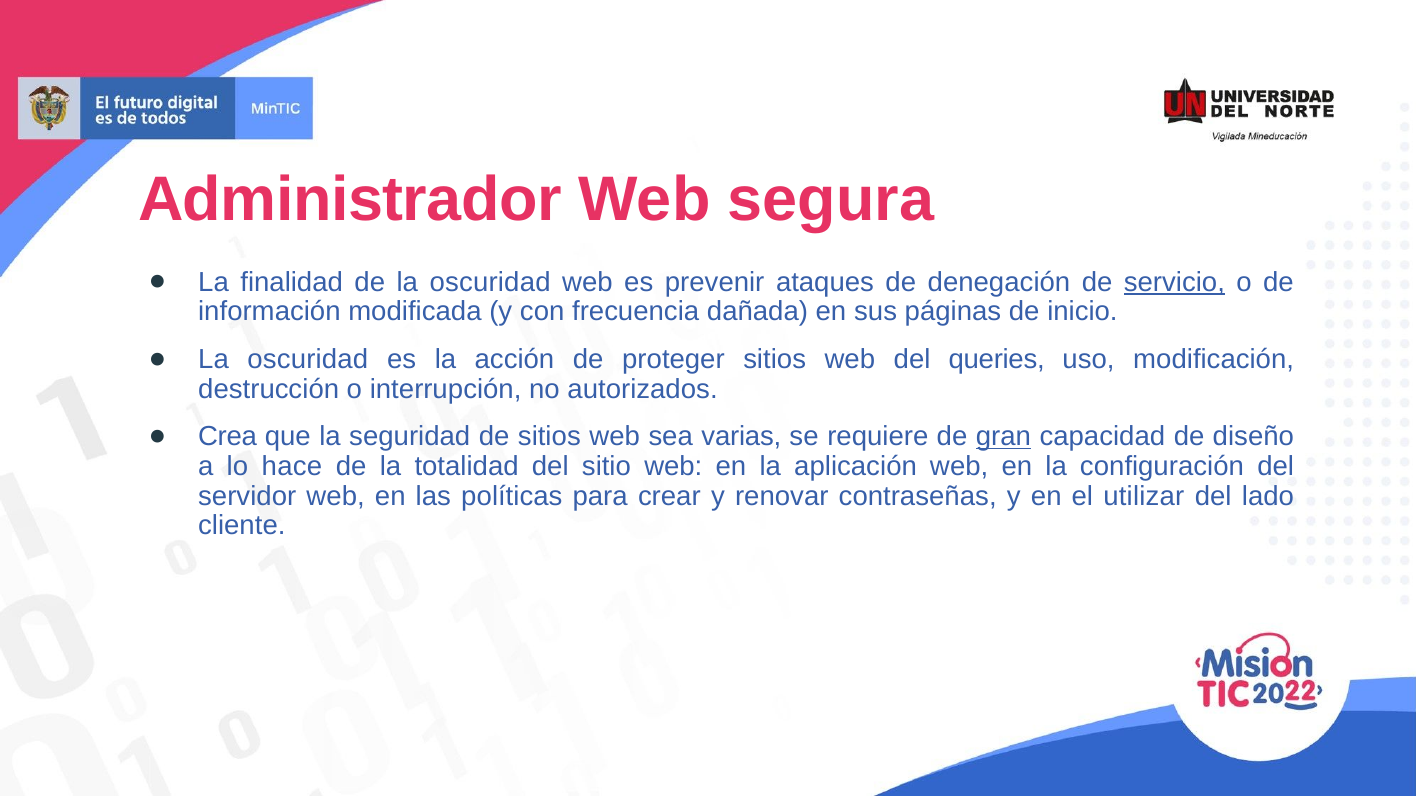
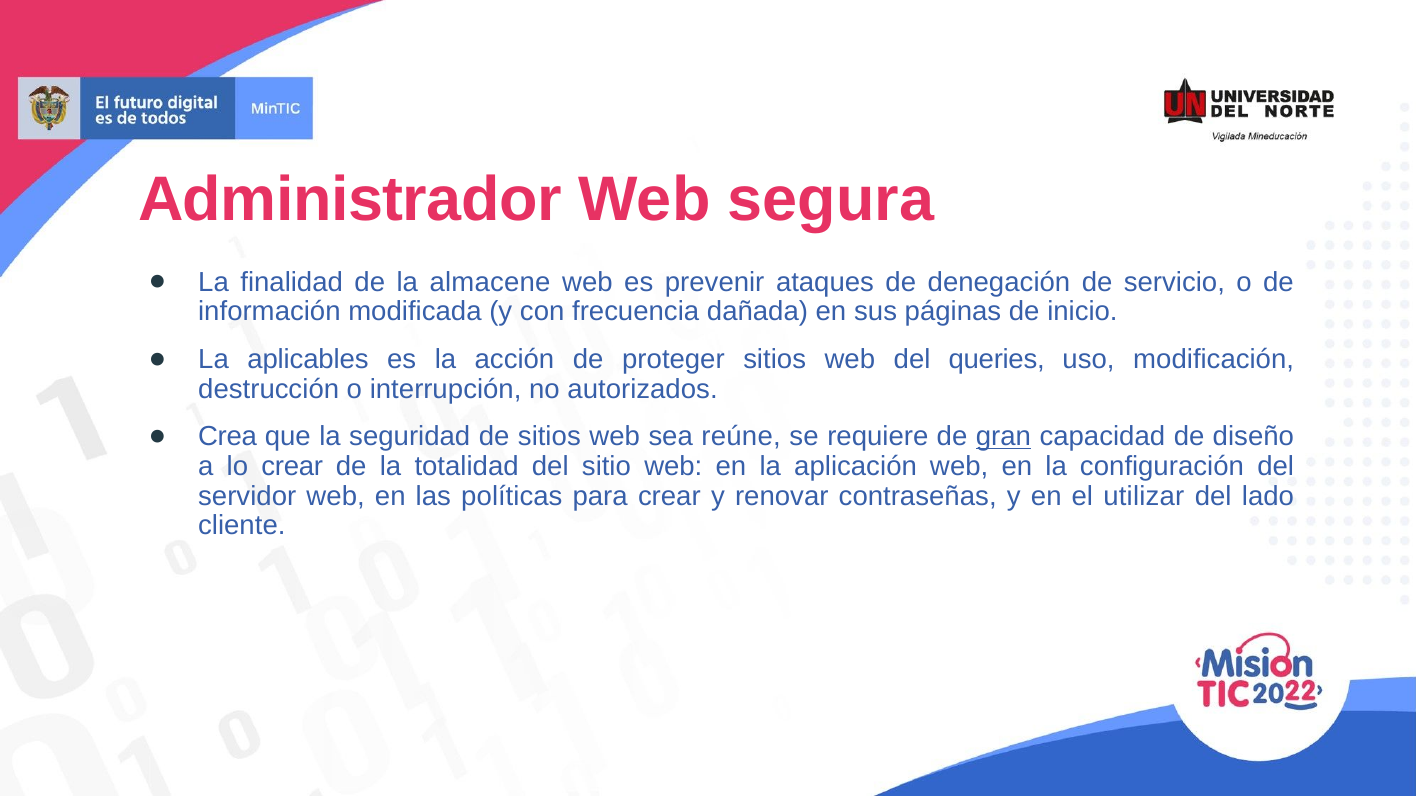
de la oscuridad: oscuridad -> almacene (490, 282)
servicio underline: present -> none (1174, 282)
oscuridad: oscuridad -> aplicables (308, 360)
varias: varias -> reúne (741, 437)
lo hace: hace -> crear (292, 467)
